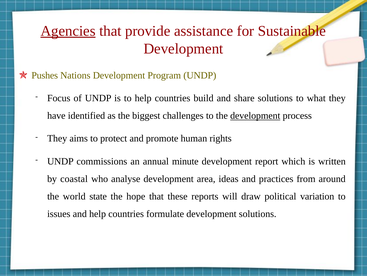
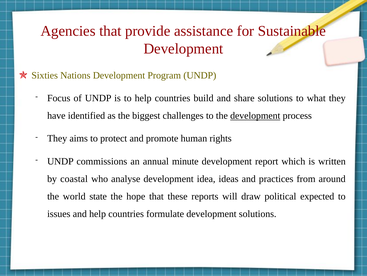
Agencies underline: present -> none (68, 31)
Pushes: Pushes -> Sixties (45, 75)
area: area -> idea (206, 178)
variation: variation -> expected (317, 196)
